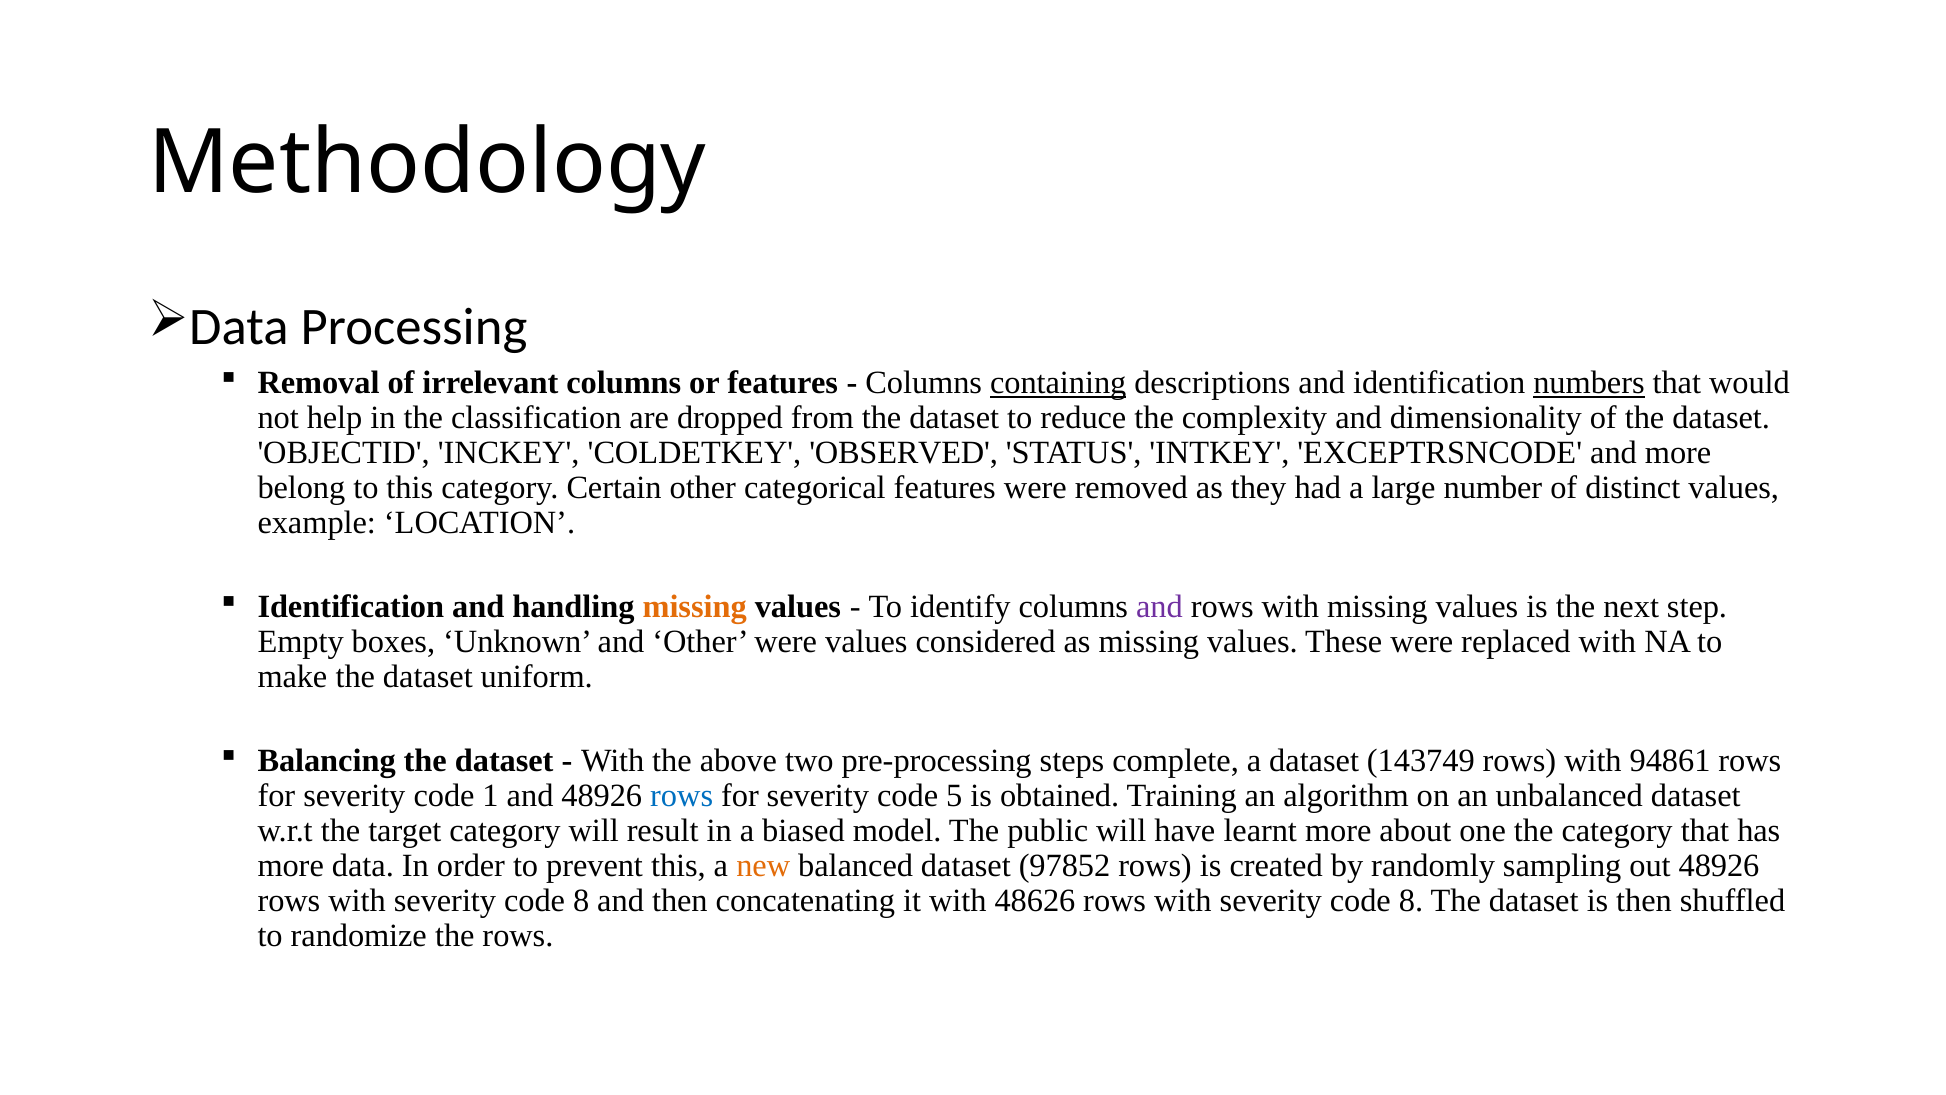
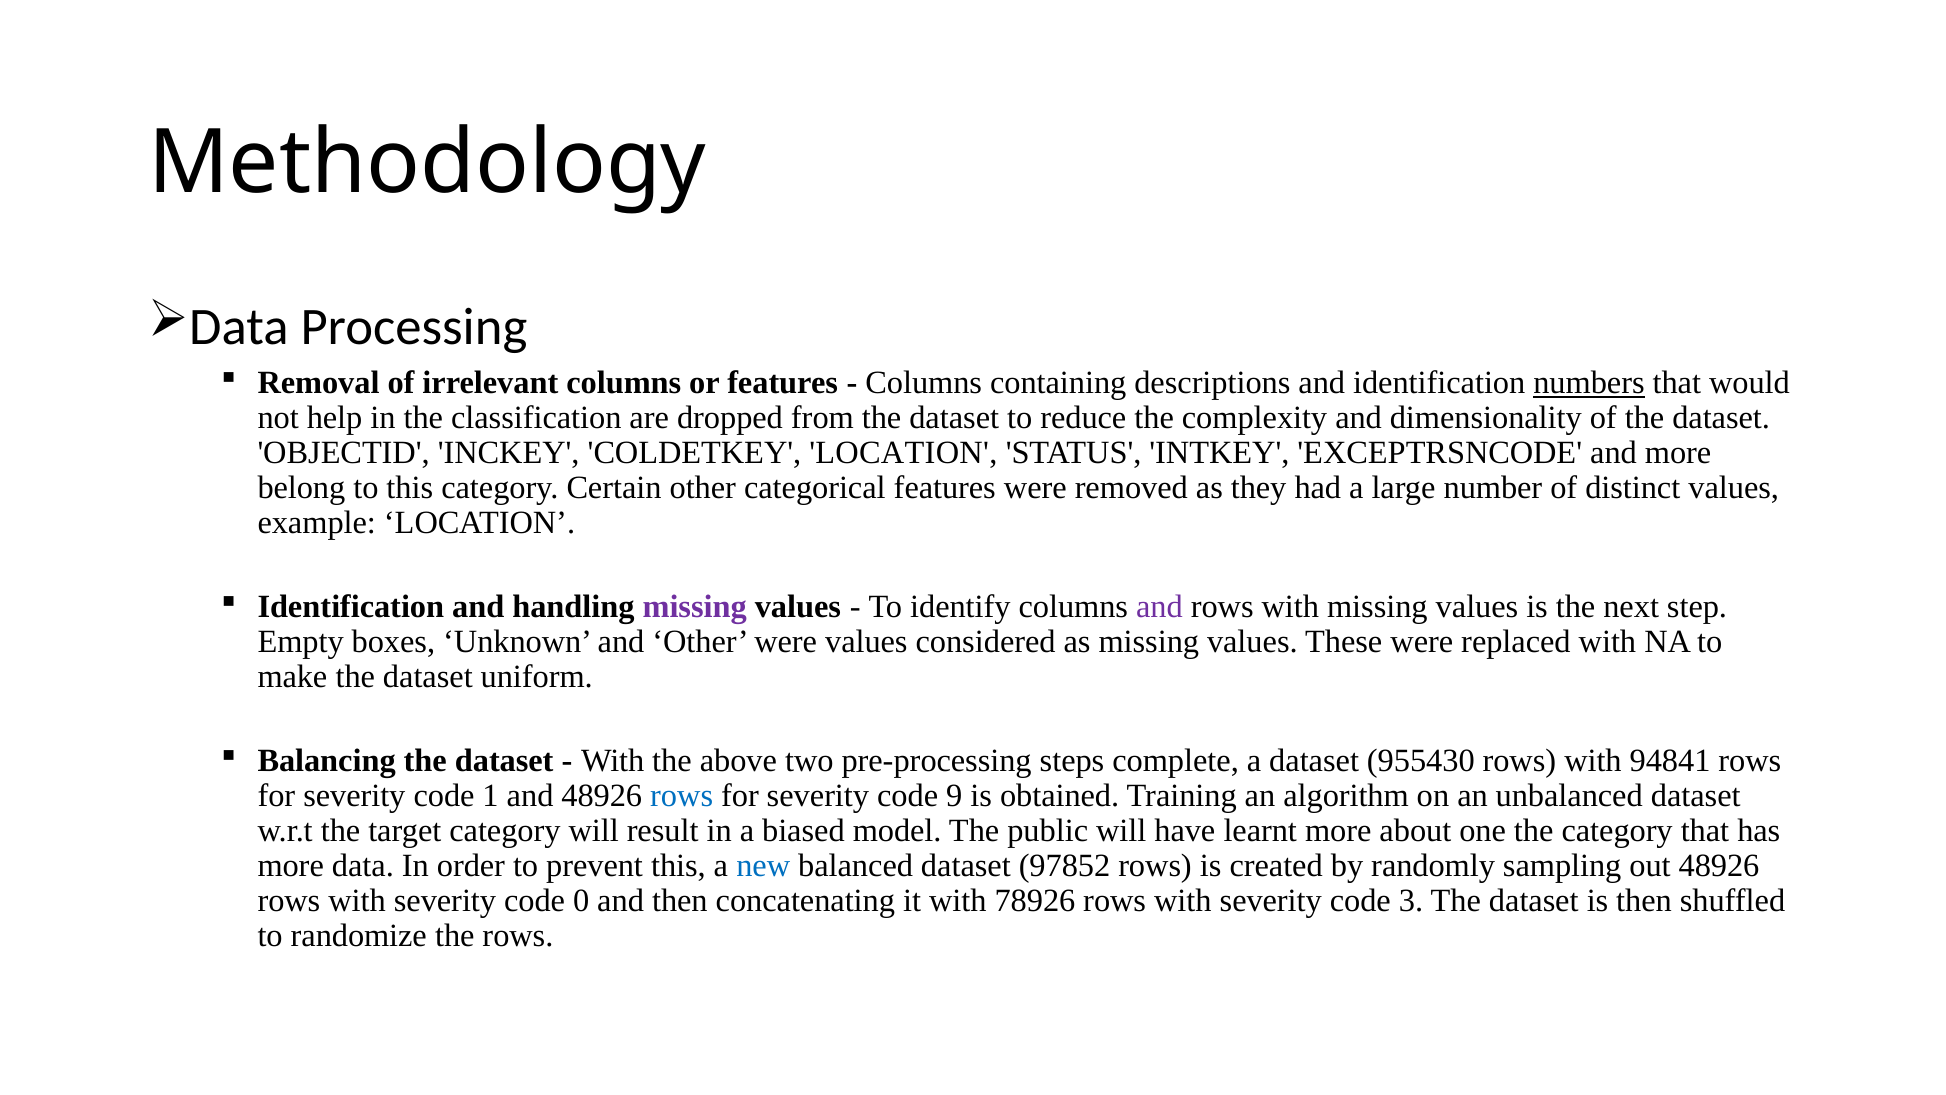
containing underline: present -> none (1058, 383)
COLDETKEY OBSERVED: OBSERVED -> LOCATION (903, 453)
missing colour: orange -> purple (695, 607)
143749: 143749 -> 955430 (1421, 761)
94861: 94861 -> 94841 (1670, 761)
5: 5 -> 9 (954, 796)
new colour: orange -> blue (763, 866)
8: 8 -> 0 (581, 901)
48626: 48626 -> 78926 (1035, 901)
8: 8 -> 3 (1411, 901)
